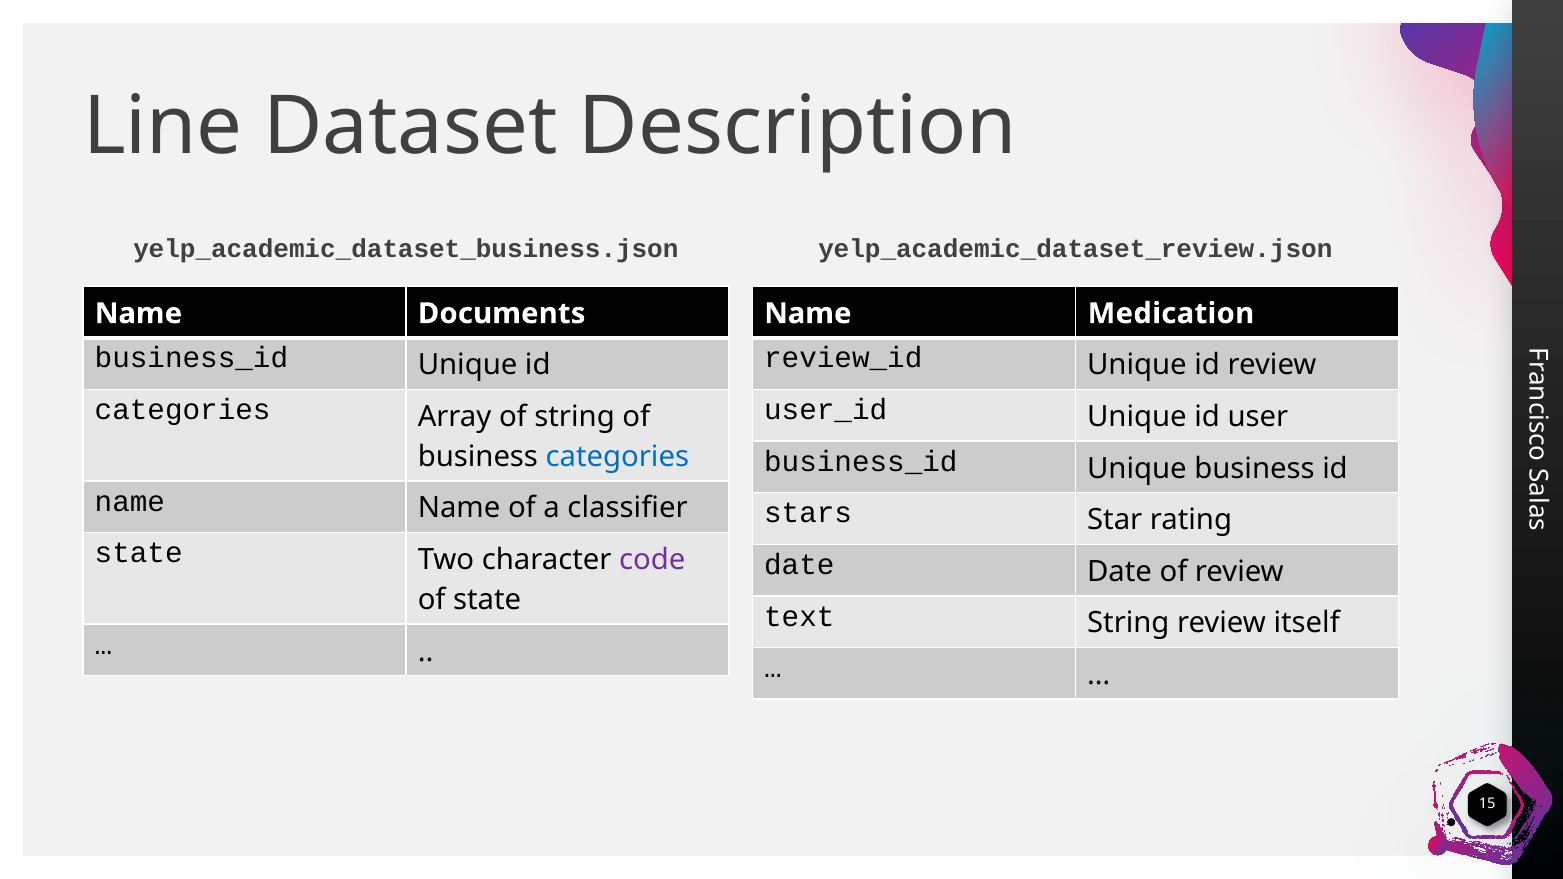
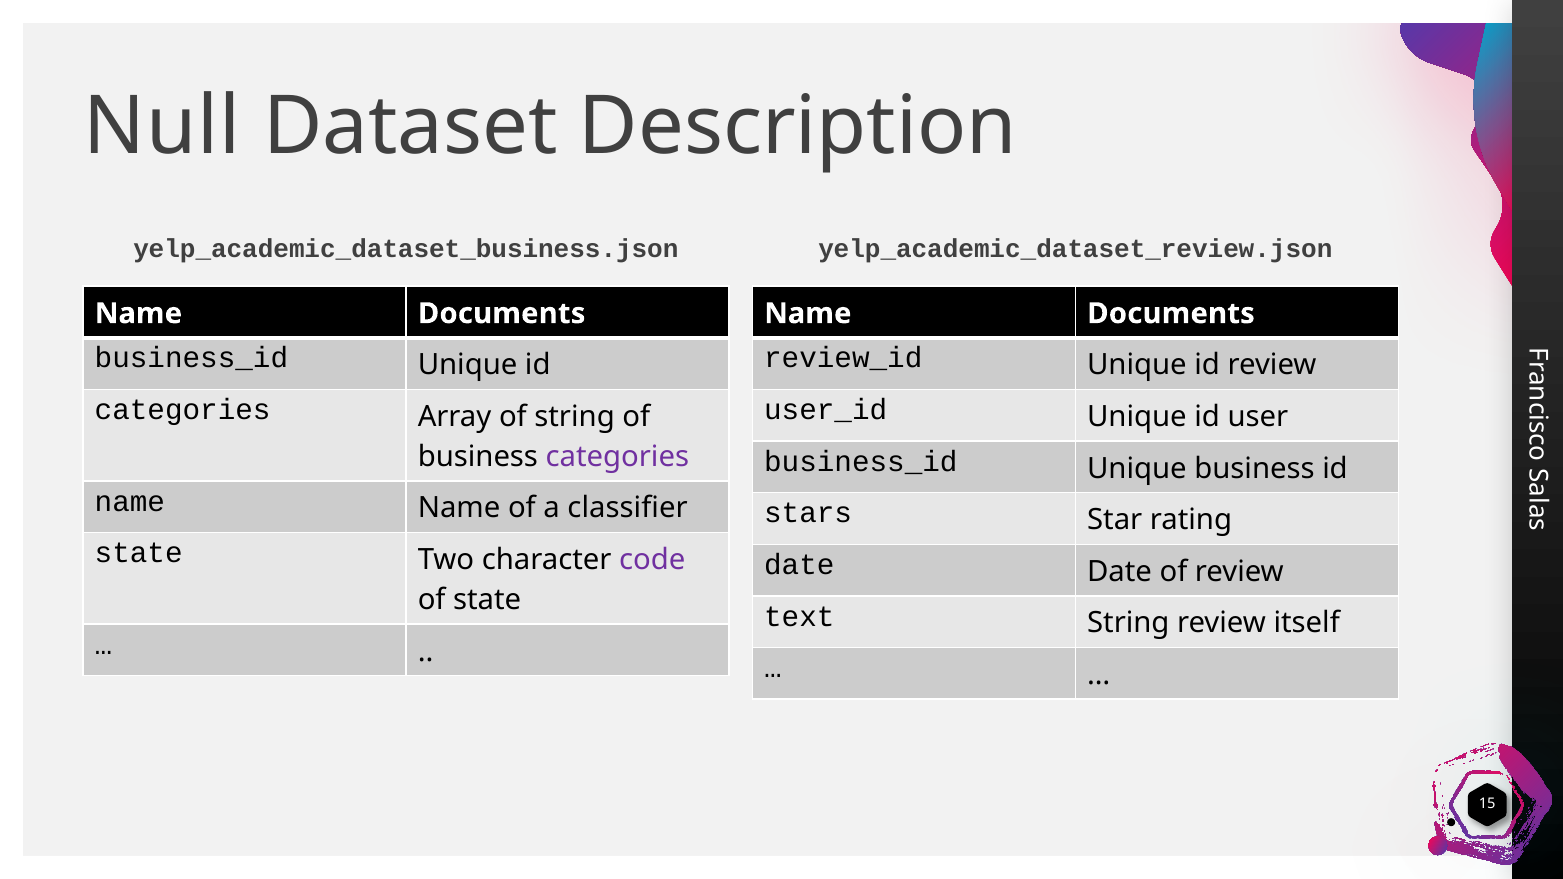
Line: Line -> Null (162, 127)
Medication: Medication -> Documents (1171, 314)
categories colour: blue -> purple (617, 457)
